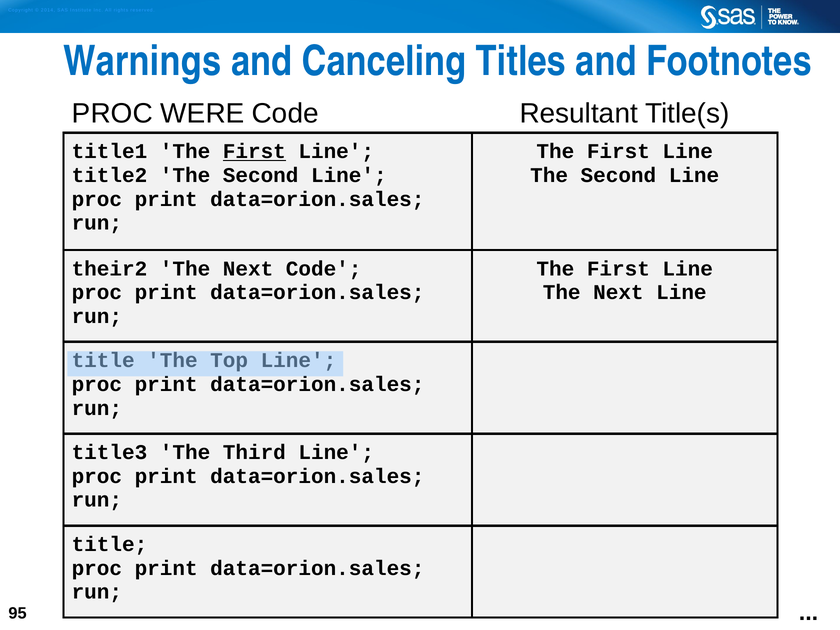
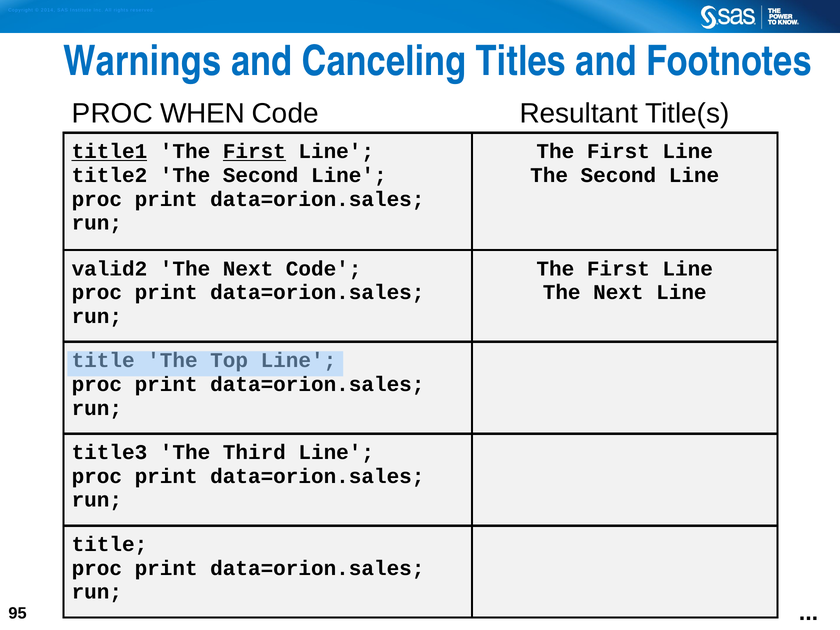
WERE: WERE -> WHEN (203, 113)
title1 underline: none -> present (109, 152)
their2: their2 -> valid2 (109, 269)
